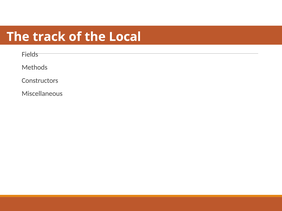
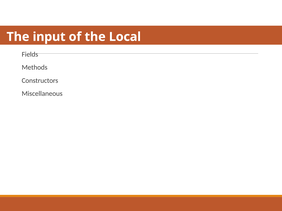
track: track -> input (49, 37)
